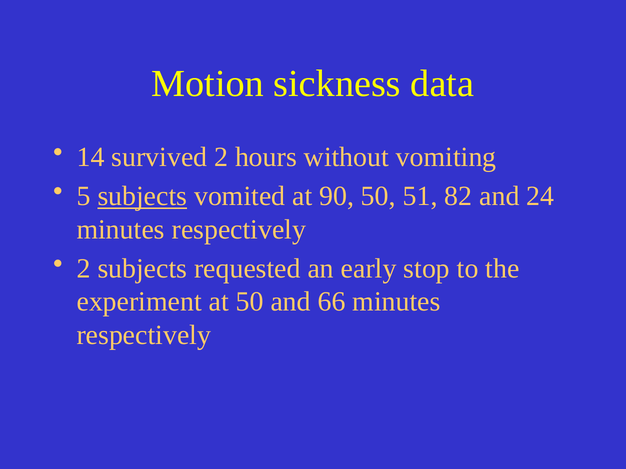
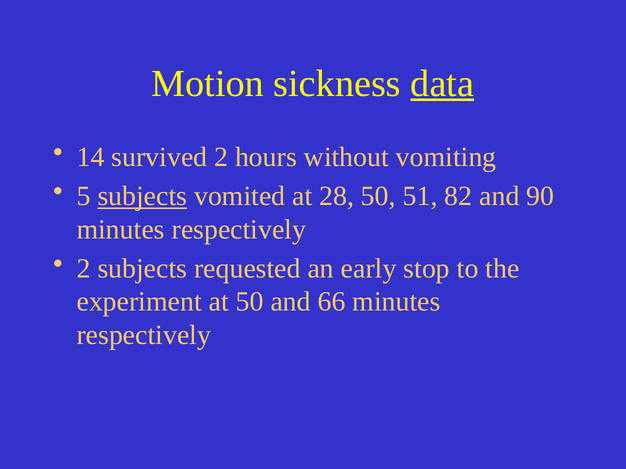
data underline: none -> present (442, 84)
90: 90 -> 28 (337, 196)
24: 24 -> 90 (540, 196)
